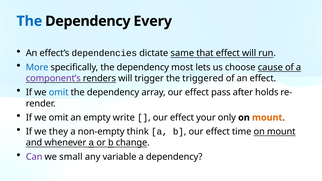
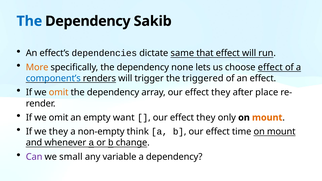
Every: Every -> Sakib (153, 21)
More colour: blue -> orange (37, 67)
most: most -> none (182, 67)
choose cause: cause -> effect (270, 67)
component’s colour: purple -> blue (53, 78)
omit colour: blue -> orange (59, 92)
array our effect pass: pass -> they (221, 92)
holds: holds -> place (267, 92)
write: write -> want (124, 118)
your: your -> they (206, 118)
